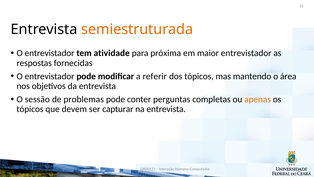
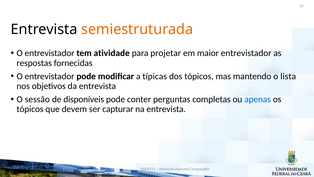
próxima: próxima -> projetar (166, 53)
referir: referir -> típicas (155, 76)
área: área -> lista (288, 76)
problemas: problemas -> disponíveis (84, 99)
apenas colour: orange -> blue (258, 99)
